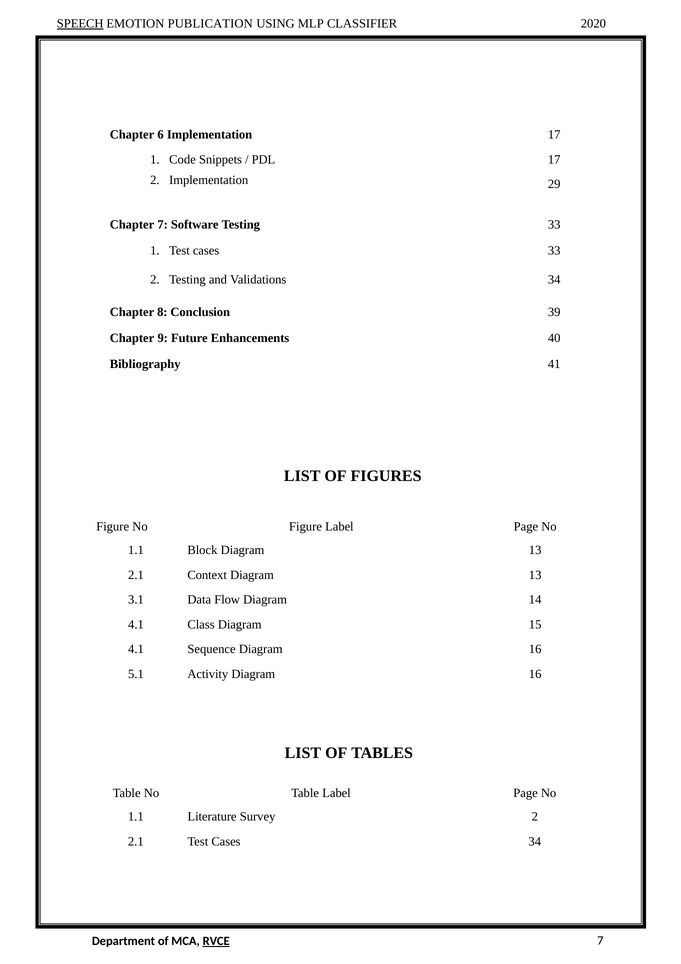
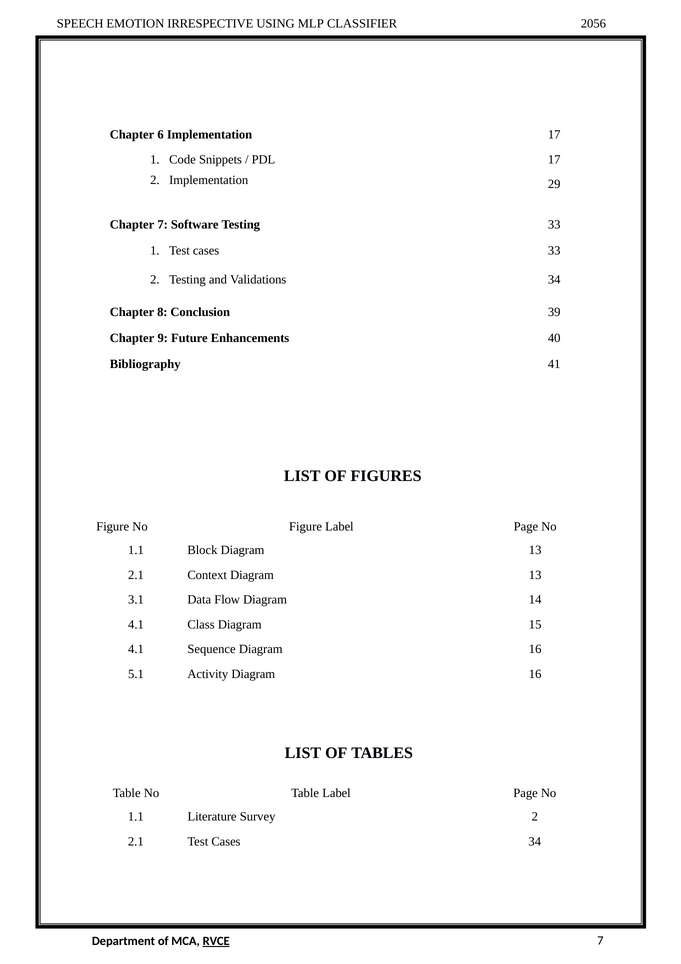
SPEECH underline: present -> none (80, 24)
PUBLICATION: PUBLICATION -> IRRESPECTIVE (210, 24)
2020: 2020 -> 2056 (593, 24)
